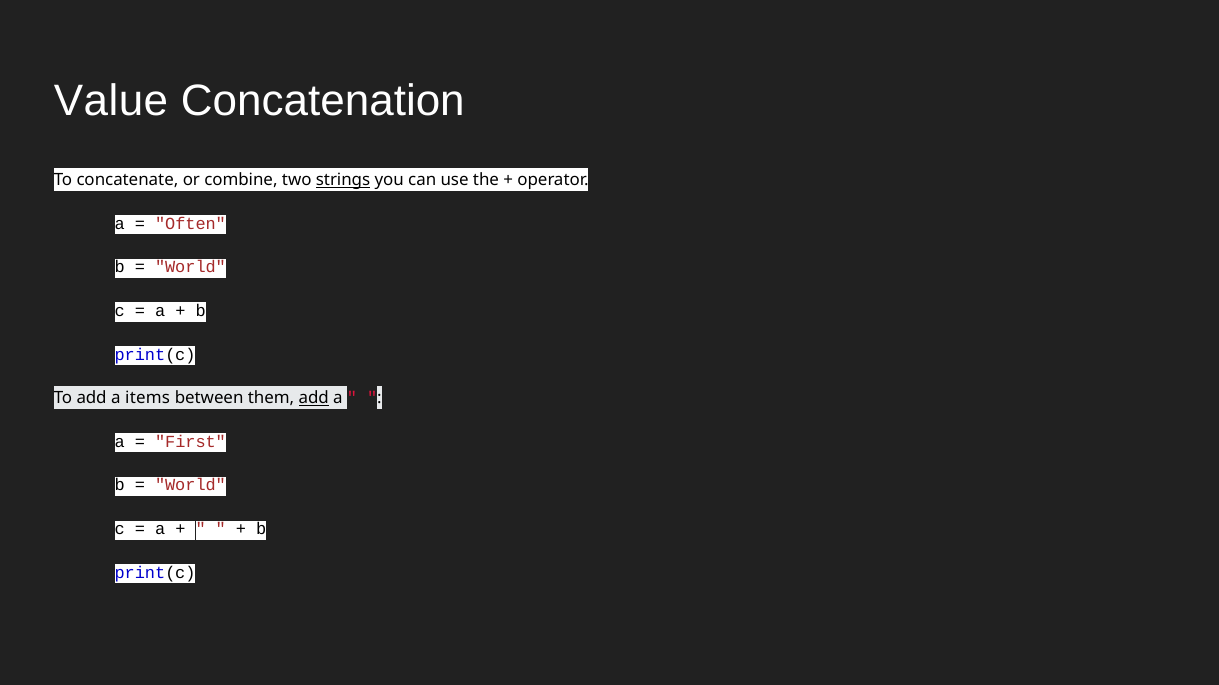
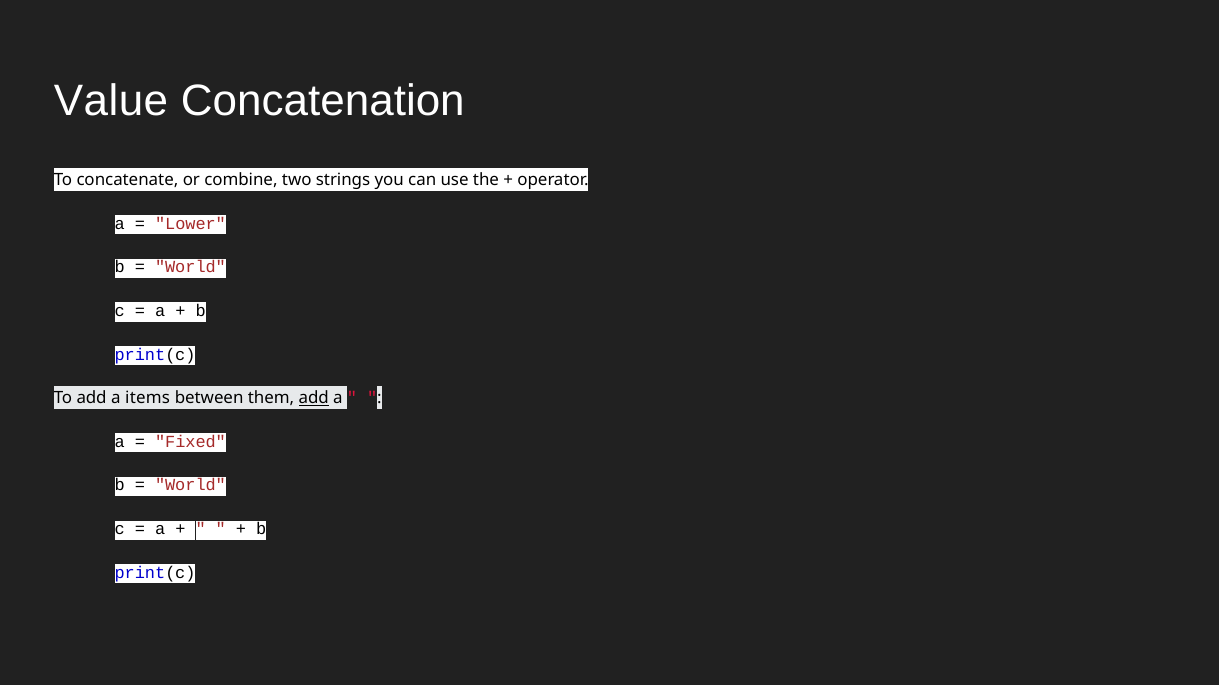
strings underline: present -> none (343, 180)
Often: Often -> Lower (191, 224)
First: First -> Fixed (191, 442)
